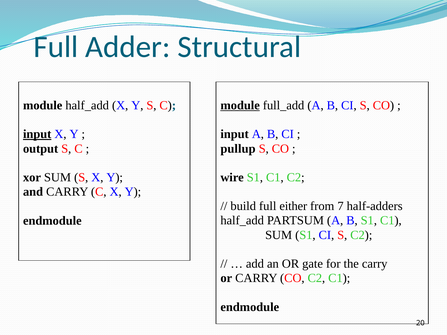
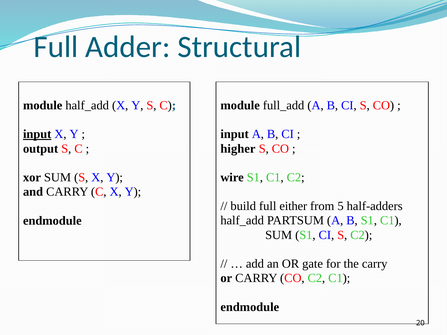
module underline: present -> none (240, 105)
pullup: pullup -> higher (238, 149)
7: 7 -> 5 (341, 206)
